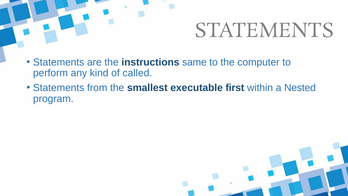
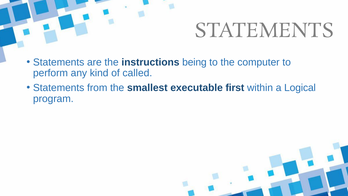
same: same -> being (194, 62)
Nested: Nested -> Logical (300, 88)
